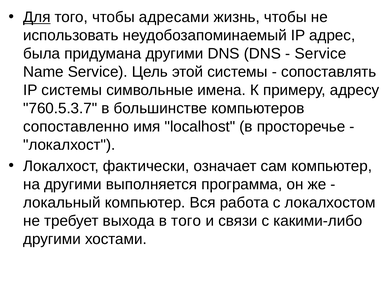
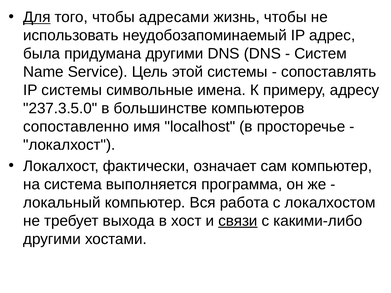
Service: Service -> Систем (321, 54)
760.5.3.7: 760.5.3.7 -> 237.3.5.0 (60, 108)
на другими: другими -> система (73, 184)
в того: того -> хост (186, 221)
связи underline: none -> present (238, 221)
